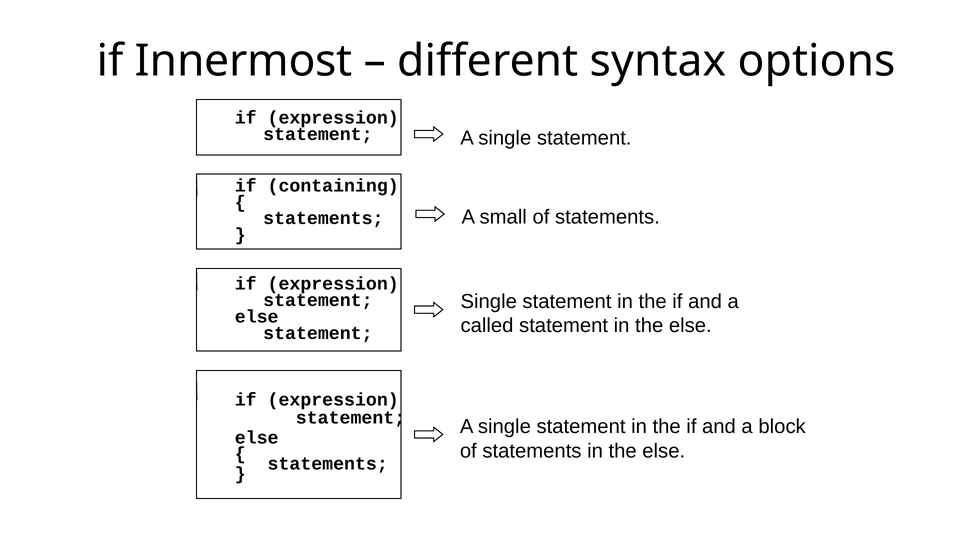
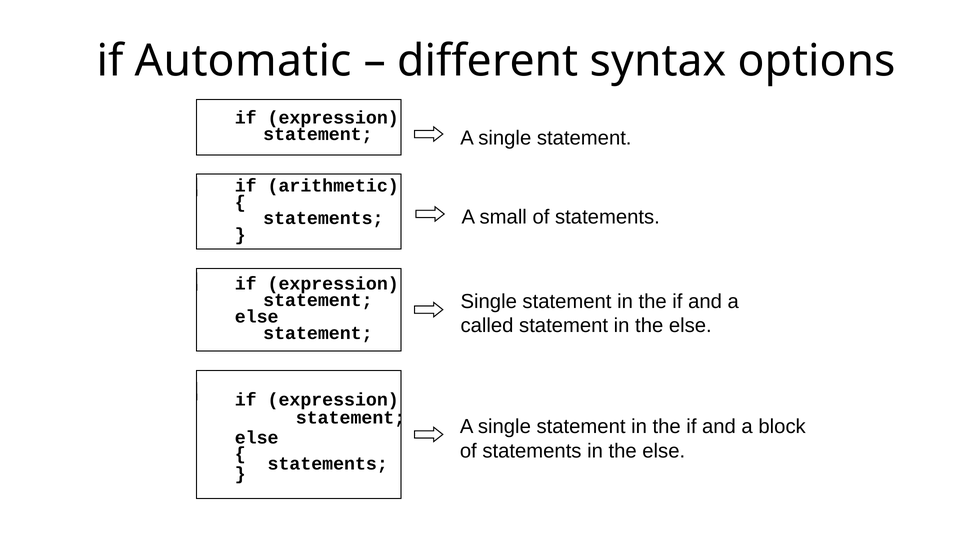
Innermost: Innermost -> Automatic (243, 61)
containing: containing -> arithmetic (333, 186)
